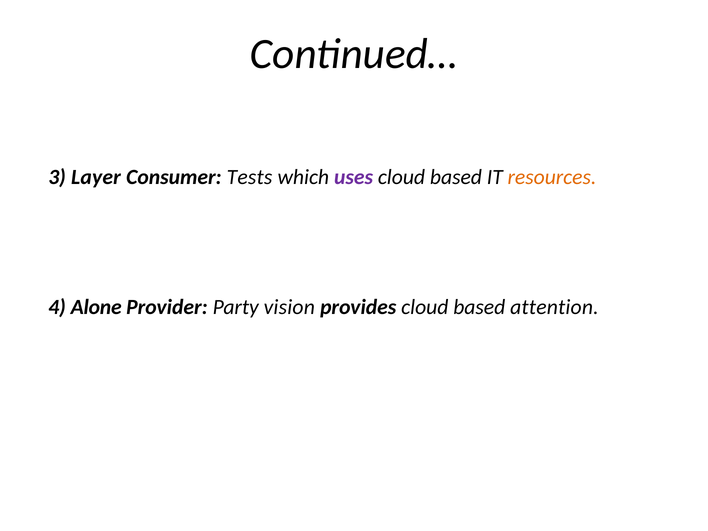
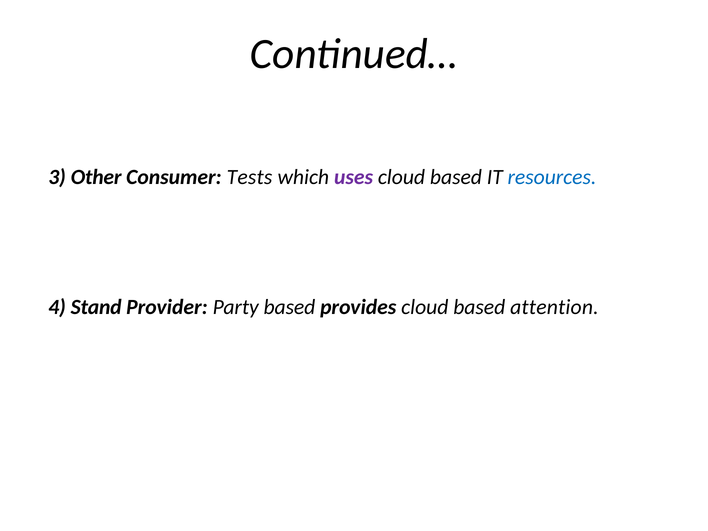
Layer: Layer -> Other (96, 177)
resources colour: orange -> blue (552, 177)
Alone: Alone -> Stand (96, 307)
Party vision: vision -> based (289, 307)
